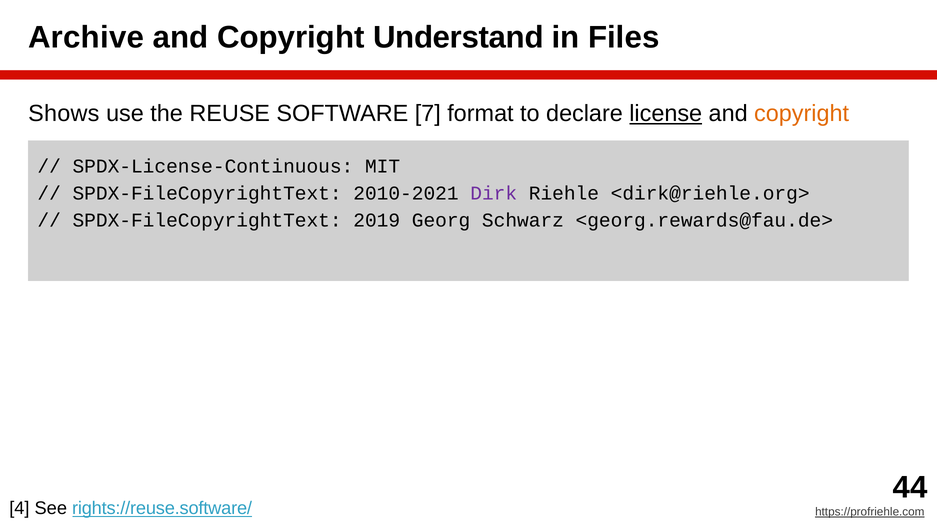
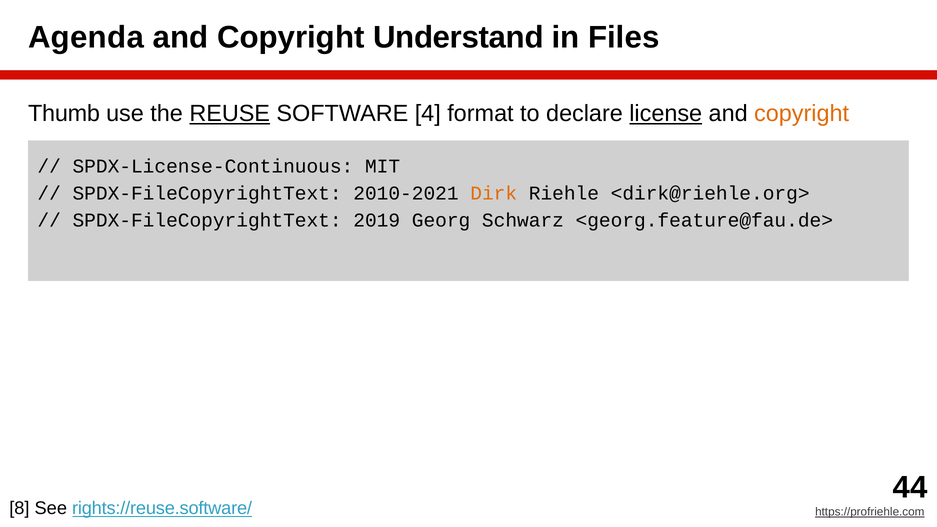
Archive: Archive -> Agenda (86, 37)
Shows: Shows -> Thumb (64, 114)
REUSE underline: none -> present (230, 114)
7: 7 -> 4 (428, 114)
Dirk colour: purple -> orange (494, 193)
<georg.rewards@fau.de>: <georg.rewards@fau.de> -> <georg.feature@fau.de> (704, 220)
4: 4 -> 8 (19, 508)
